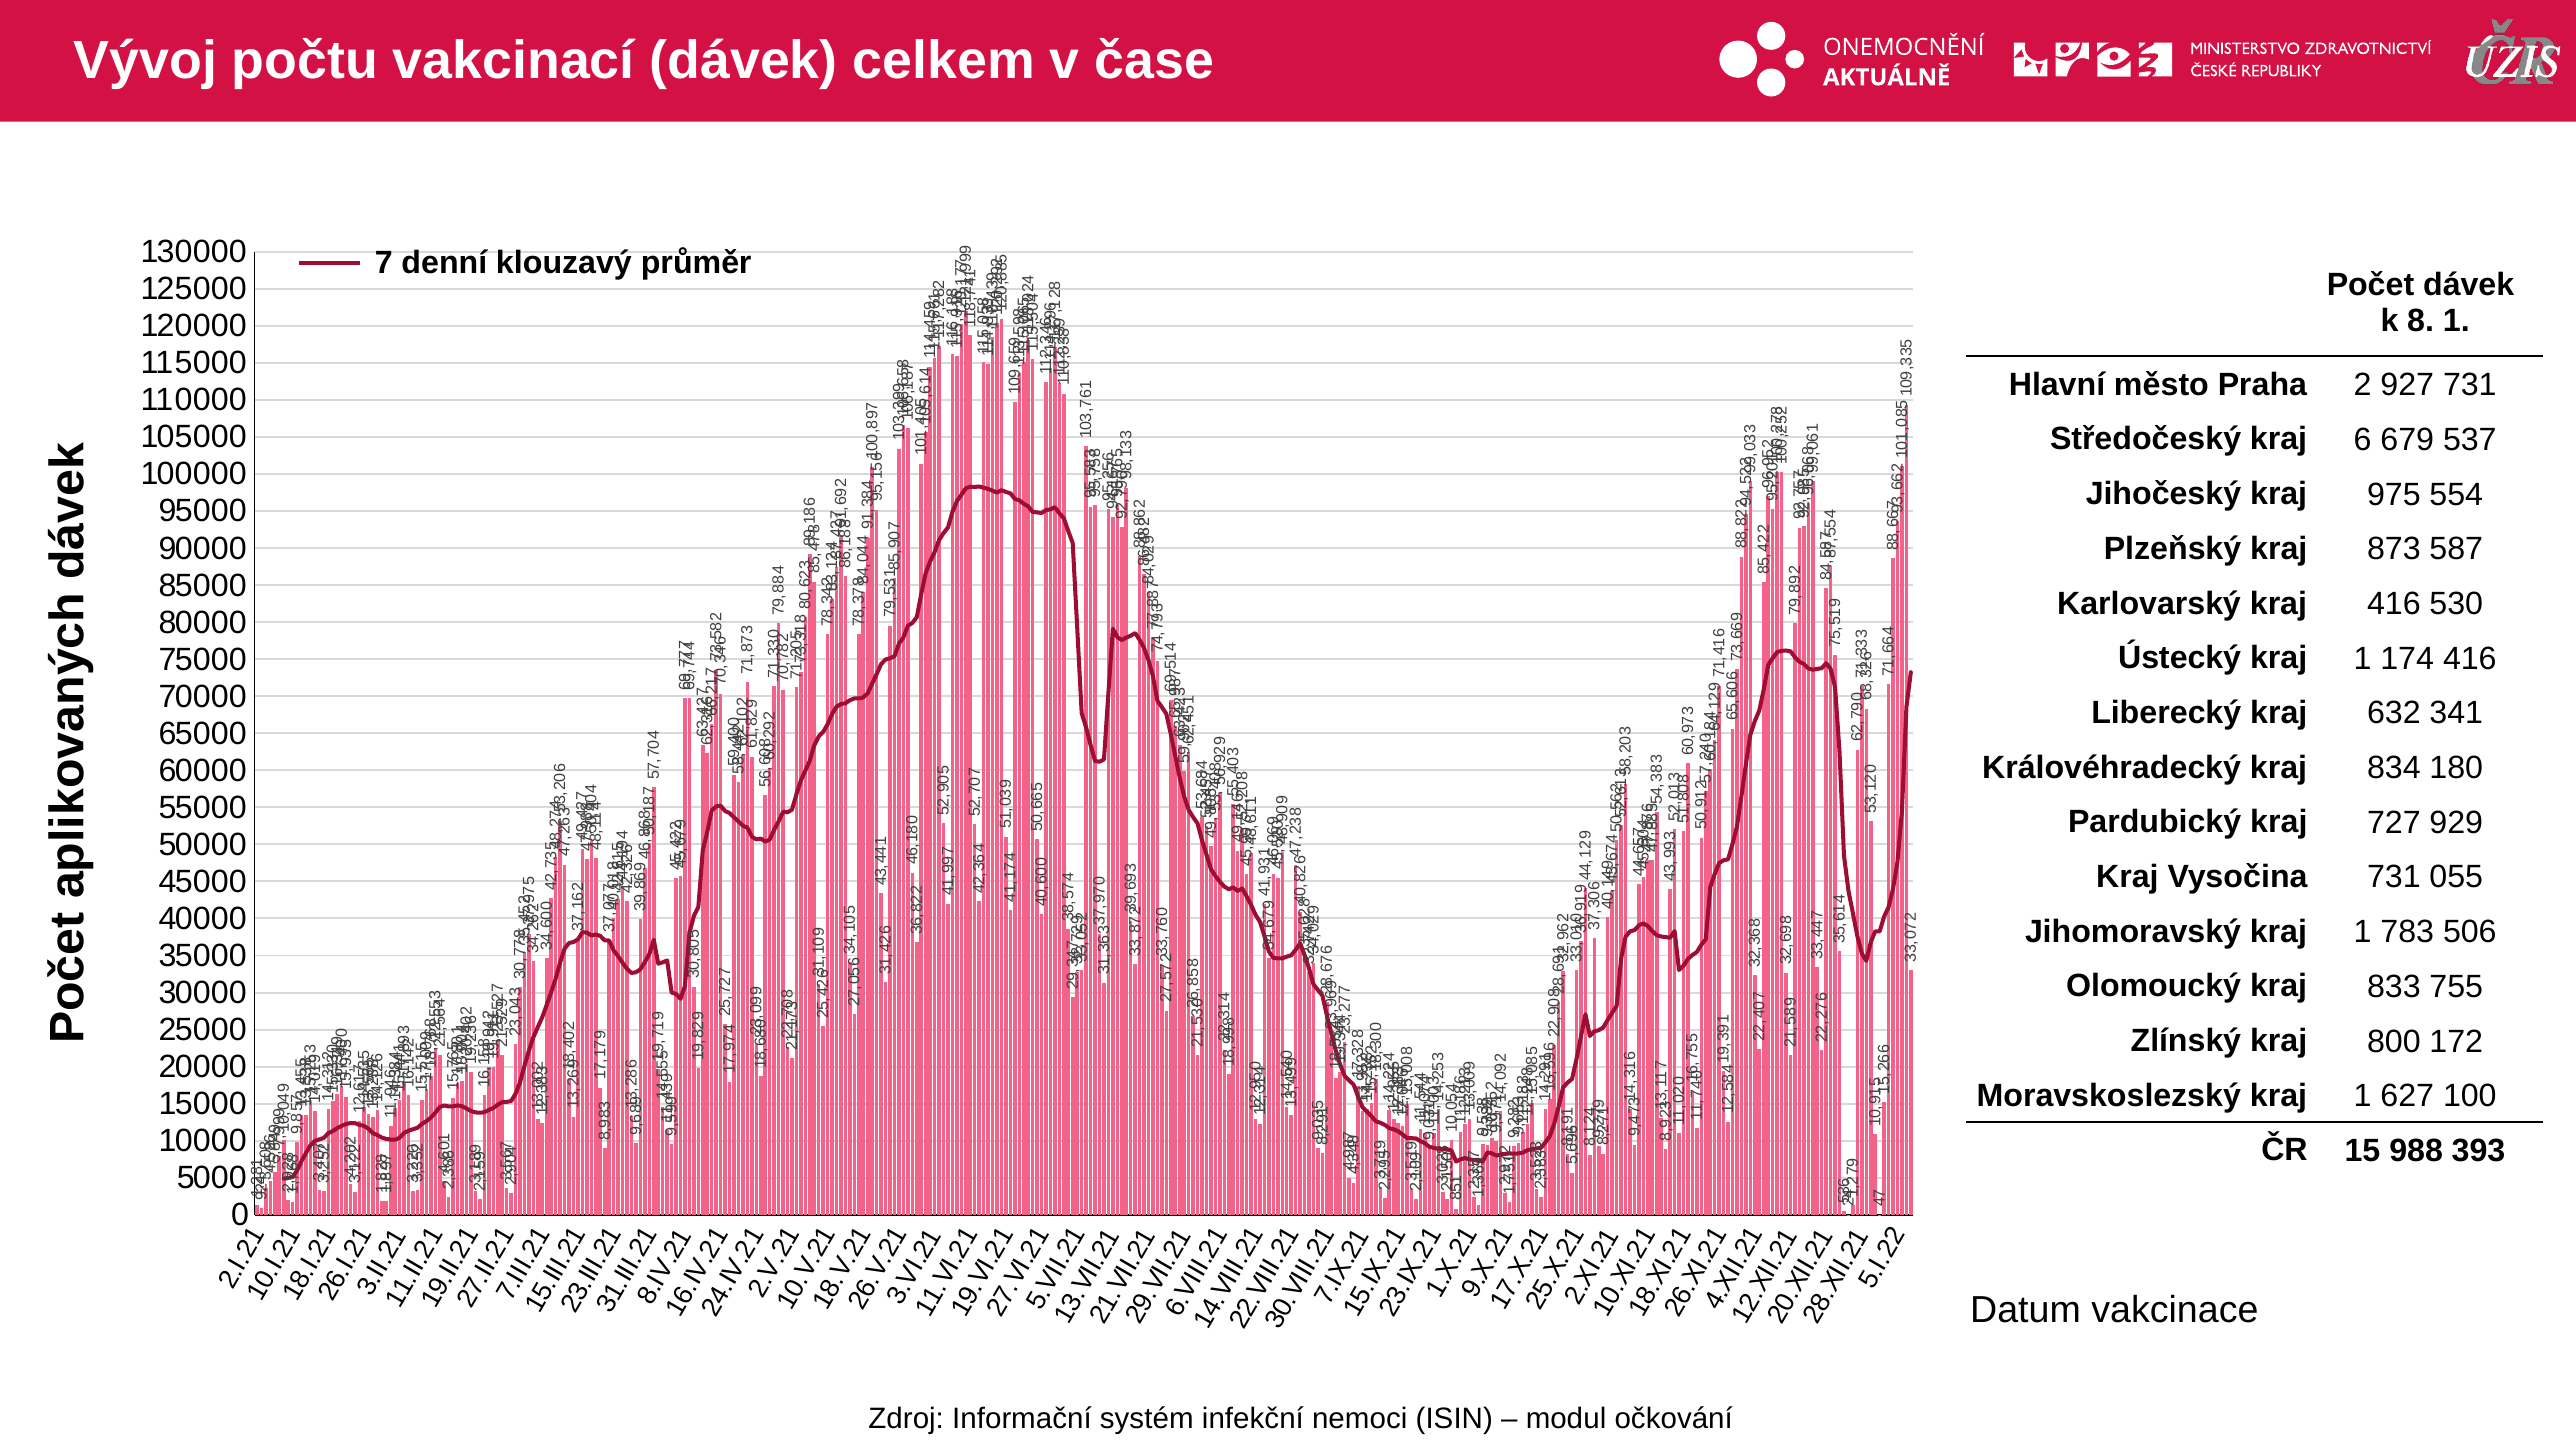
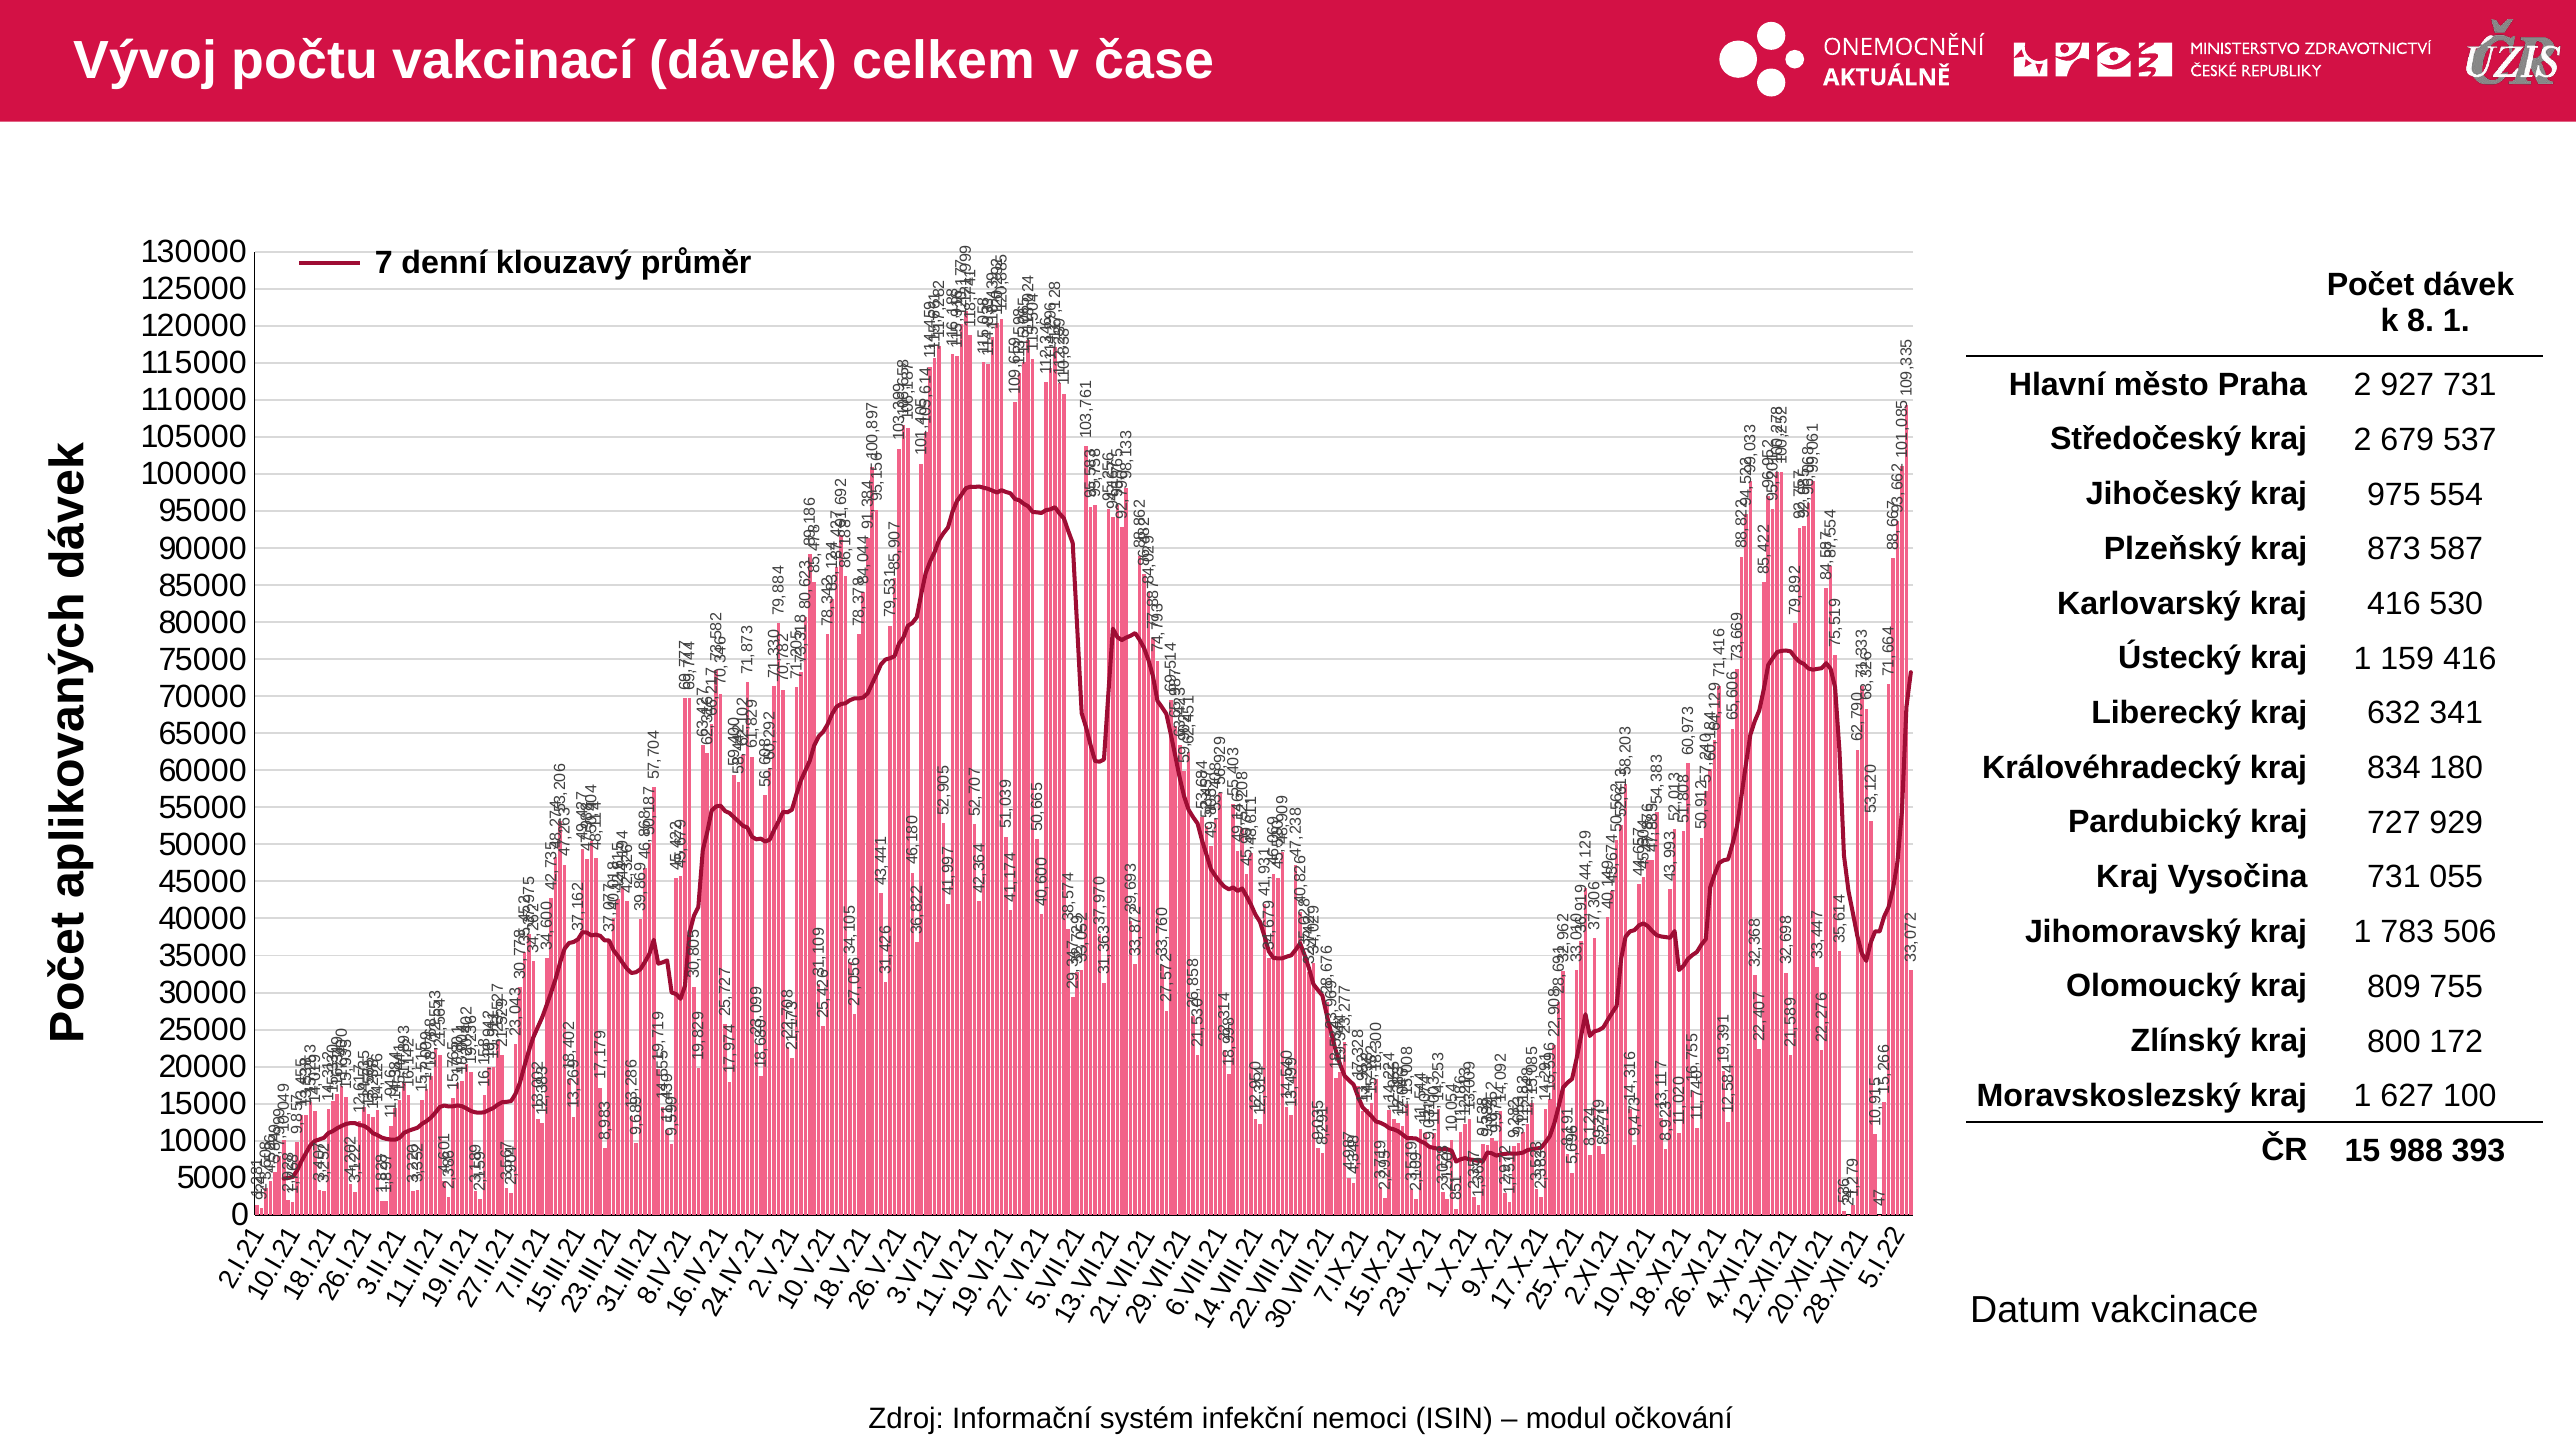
kraj 6: 6 -> 2 (2363, 440)
174: 174 -> 159 (2407, 659)
833: 833 -> 809 (2394, 987)
